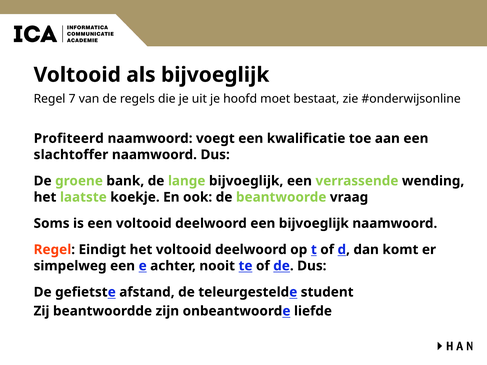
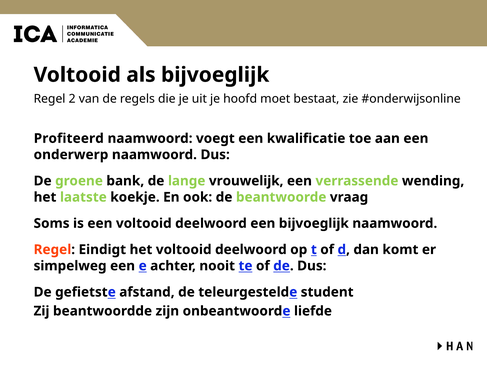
7: 7 -> 2 (72, 99)
slachtoffer: slachtoffer -> onderwerp (71, 155)
lange bijvoeglijk: bijvoeglijk -> vrouwelijk (246, 181)
